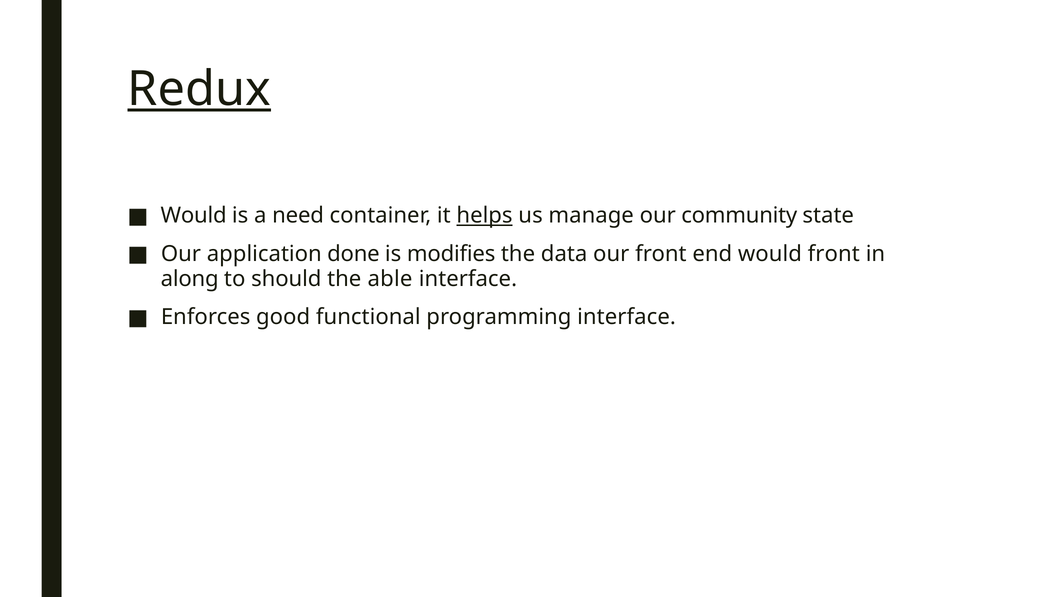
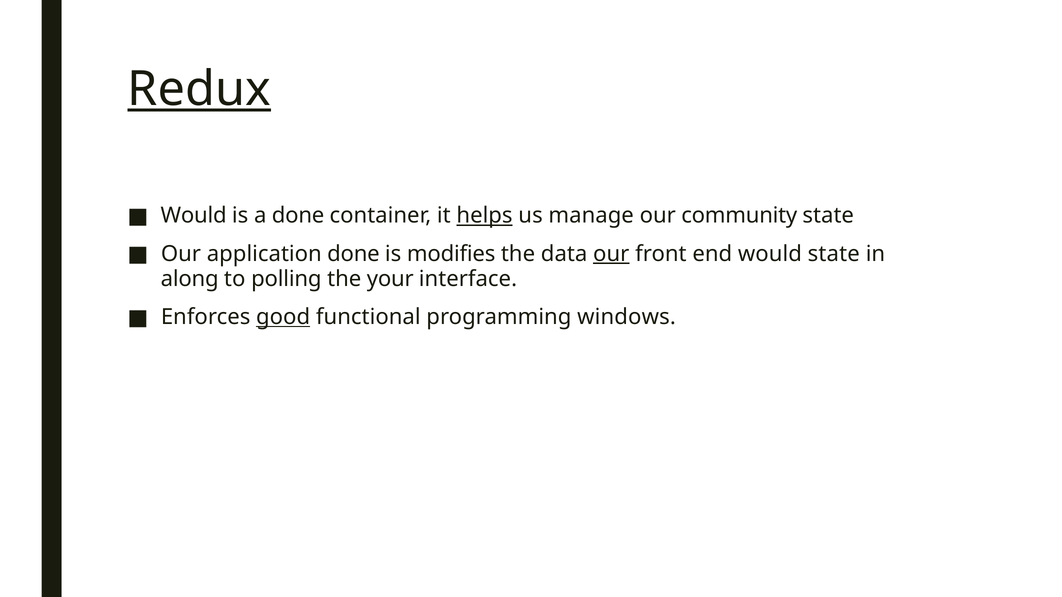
a need: need -> done (298, 216)
our underline: none -> present (611, 254)
would front: front -> state (834, 254)
should: should -> polling (286, 279)
able: able -> your (390, 279)
good underline: none -> present (283, 317)
programming interface: interface -> windows (626, 317)
